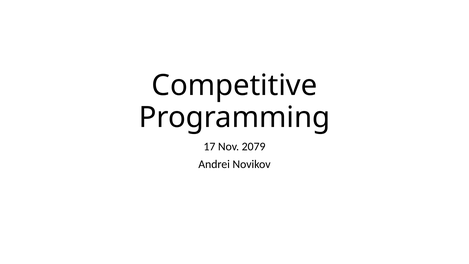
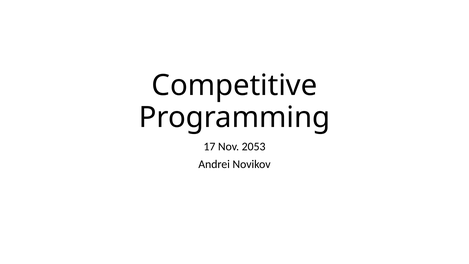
2079: 2079 -> 2053 (254, 147)
